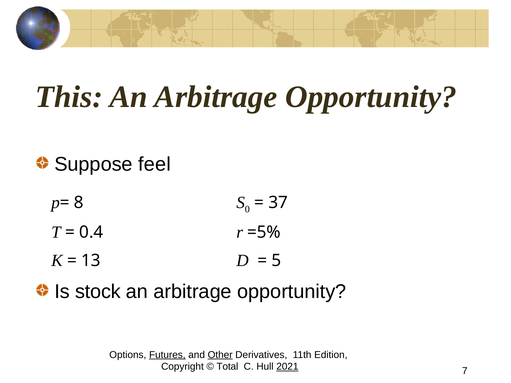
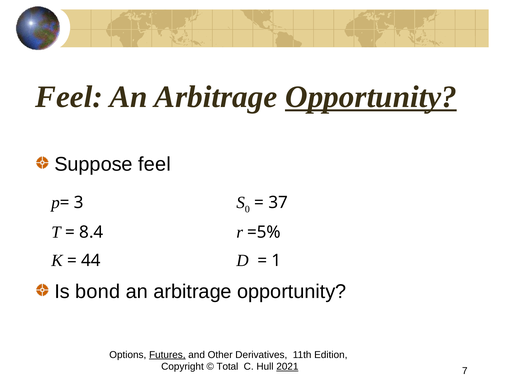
This: This -> Feel (69, 97)
Opportunity underline: none -> present (371, 97)
8: 8 -> 3 (79, 203)
0.4: 0.4 -> 8.4 (91, 232)
13: 13 -> 44 (91, 261)
5: 5 -> 1 (277, 261)
stock: stock -> bond (98, 292)
Other underline: present -> none (220, 355)
